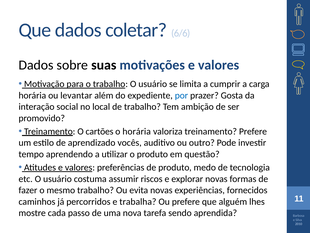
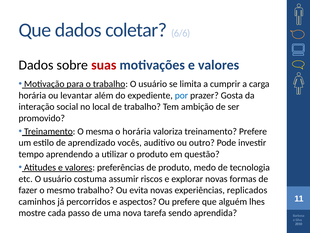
suas colour: black -> red (104, 65)
cartões: cartões -> mesma (99, 131)
fornecidos: fornecidos -> replicados (247, 190)
trabalha: trabalha -> aspectos (138, 201)
